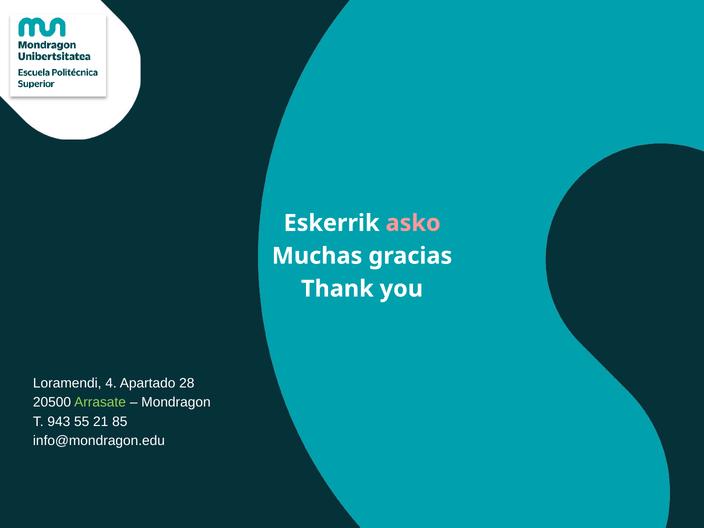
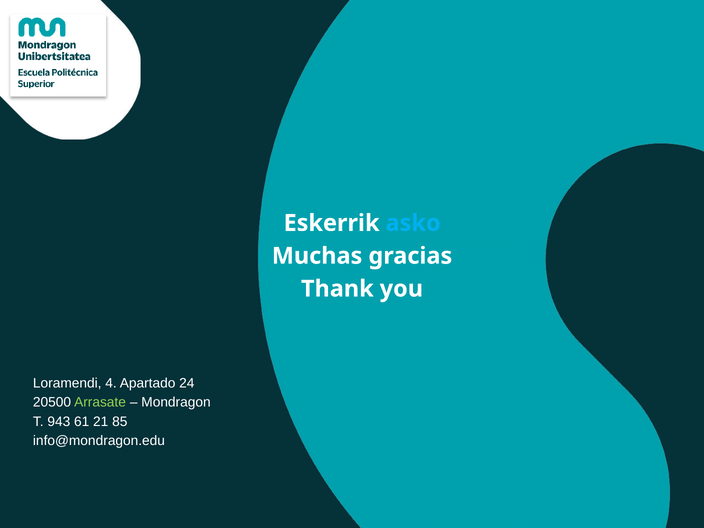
asko colour: pink -> light blue (413, 223)
28: 28 -> 24 (187, 383)
55: 55 -> 61 (82, 422)
